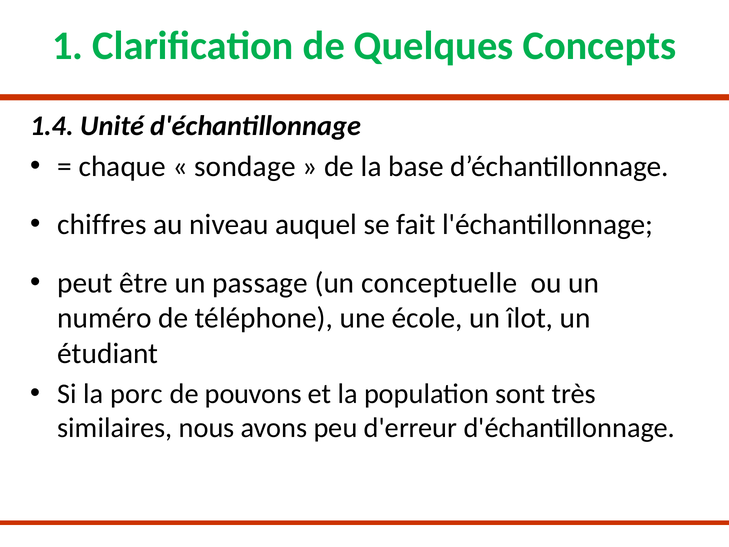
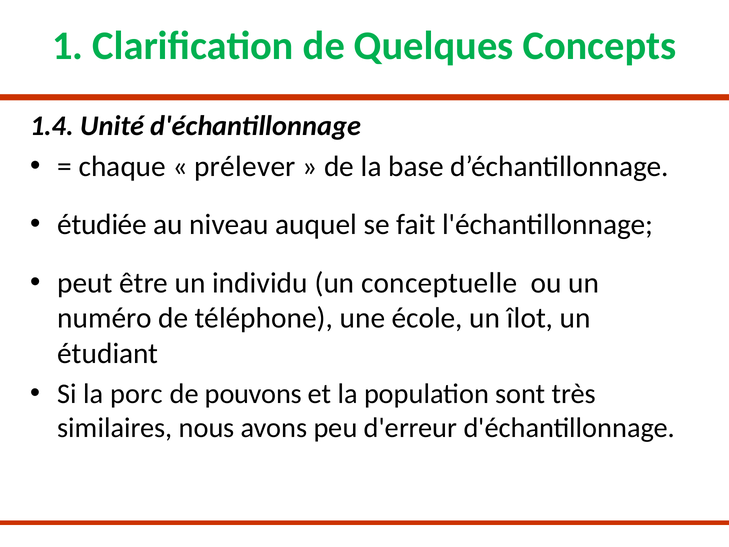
sondage: sondage -> prélever (245, 166)
chiffres: chiffres -> étudiée (102, 225)
passage: passage -> individu (260, 283)
